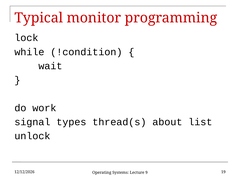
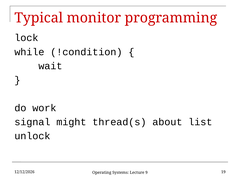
types: types -> might (71, 122)
